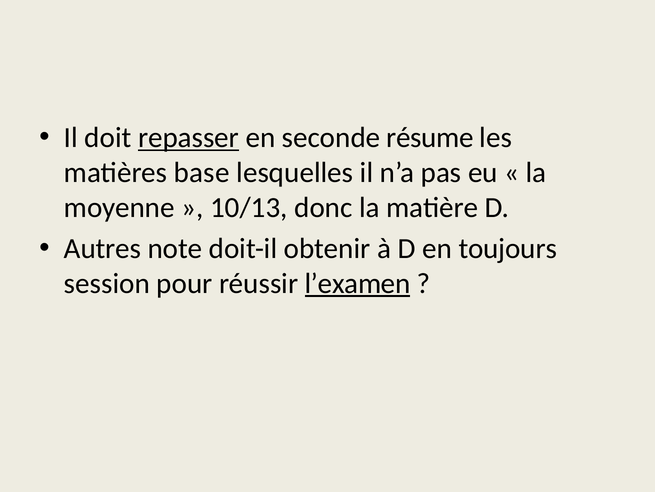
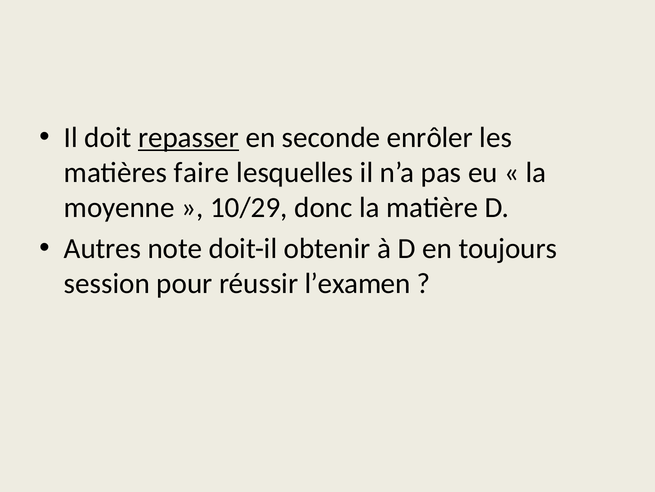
résume: résume -> enrôler (430, 137)
base: base -> faire (202, 172)
10/13: 10/13 -> 10/29 (249, 207)
l’examen underline: present -> none (357, 283)
